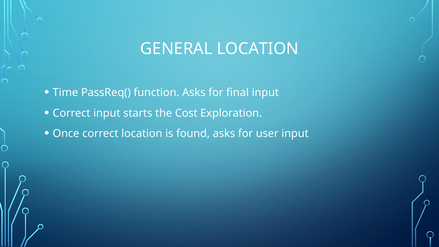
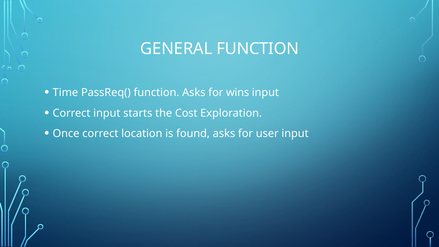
GENERAL LOCATION: LOCATION -> FUNCTION (258, 49)
final: final -> wins (238, 93)
